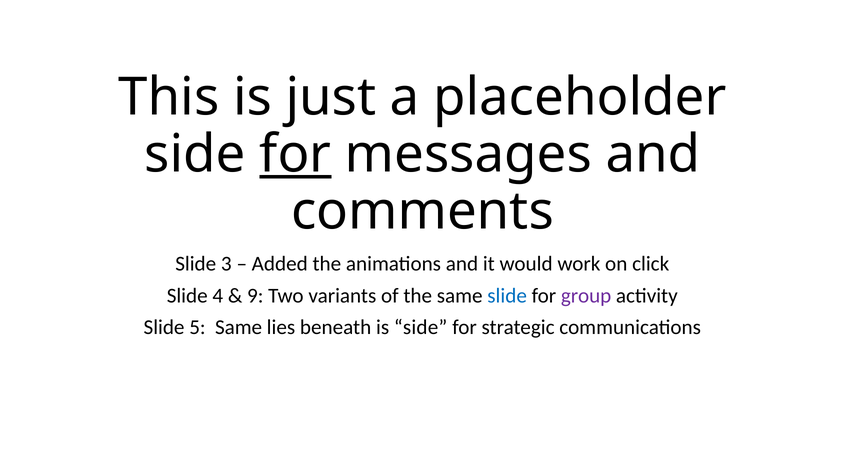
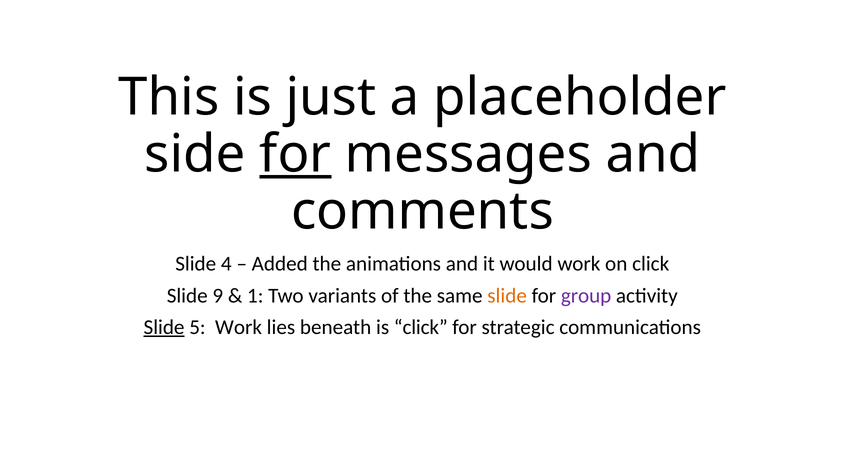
3: 3 -> 4 (226, 264)
4: 4 -> 9 (218, 296)
9: 9 -> 1 (255, 296)
slide colour: blue -> orange (507, 296)
Slide underline: none -> present (164, 327)
5 Same: Same -> Work (239, 327)
is side: side -> click (421, 327)
